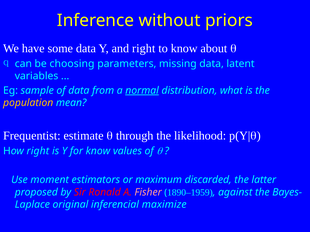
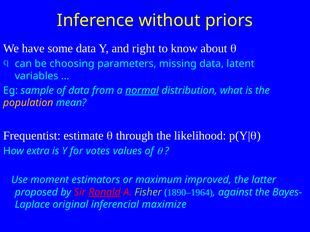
How right: right -> extra (38, 151)
for know: know -> votes (98, 151)
discarded: discarded -> improved (208, 180)
Ronald underline: none -> present (105, 193)
Fisher colour: pink -> light green (148, 193)
1890–1959: 1890–1959 -> 1890–1964 (190, 193)
